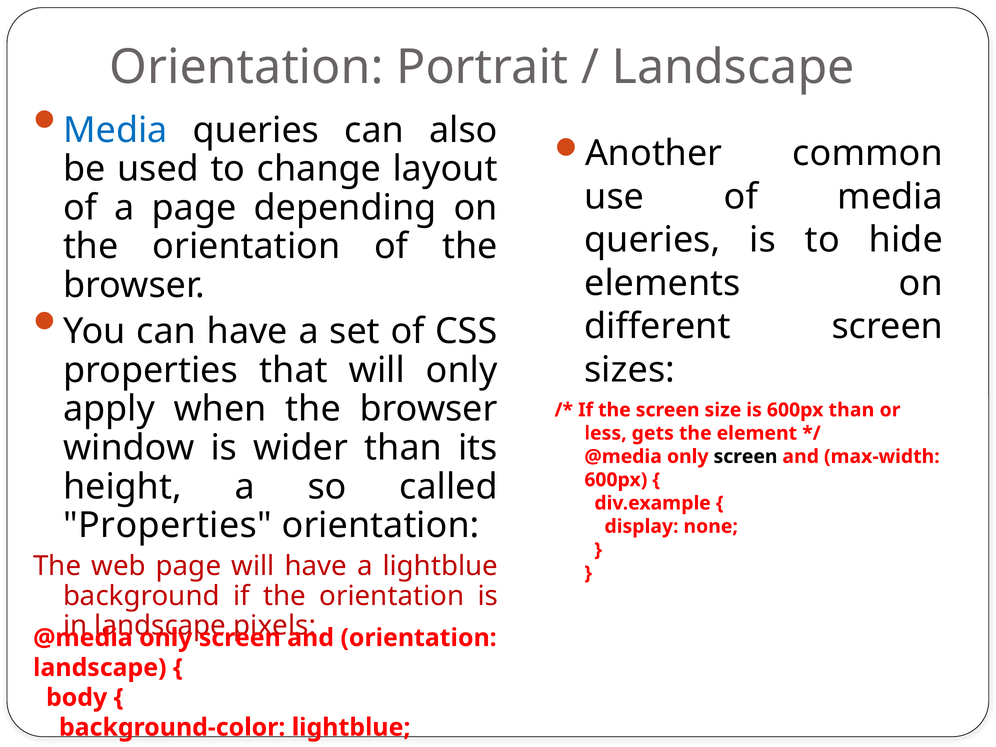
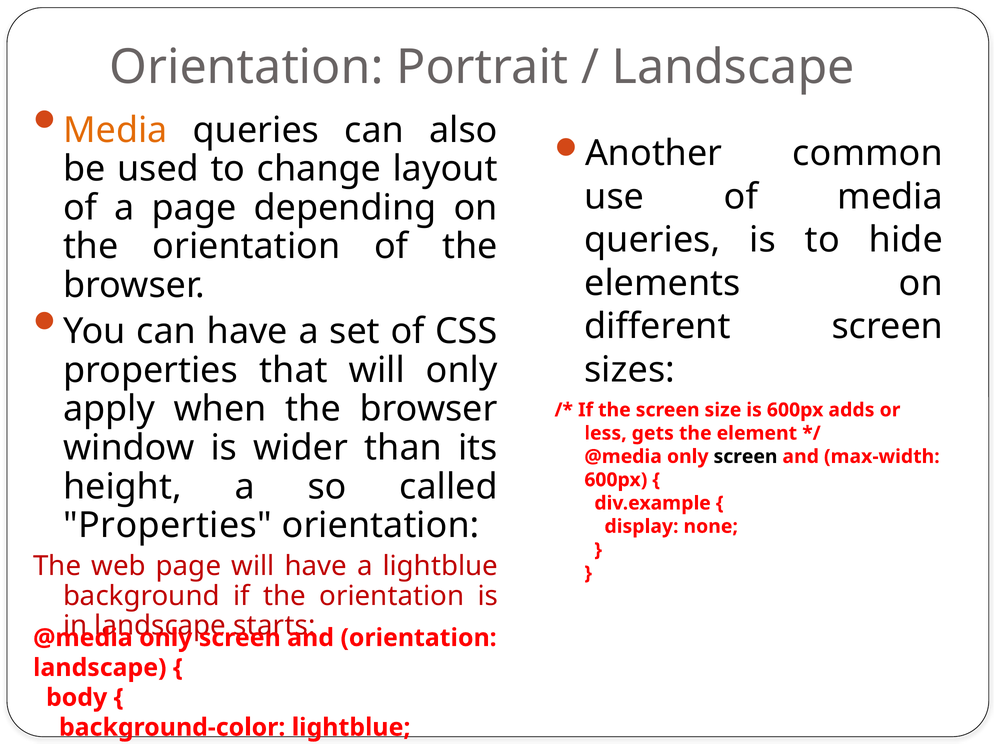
Media colour: blue -> orange (115, 130)
600px than: than -> adds (851, 410)
pixels: pixels -> starts (275, 626)
